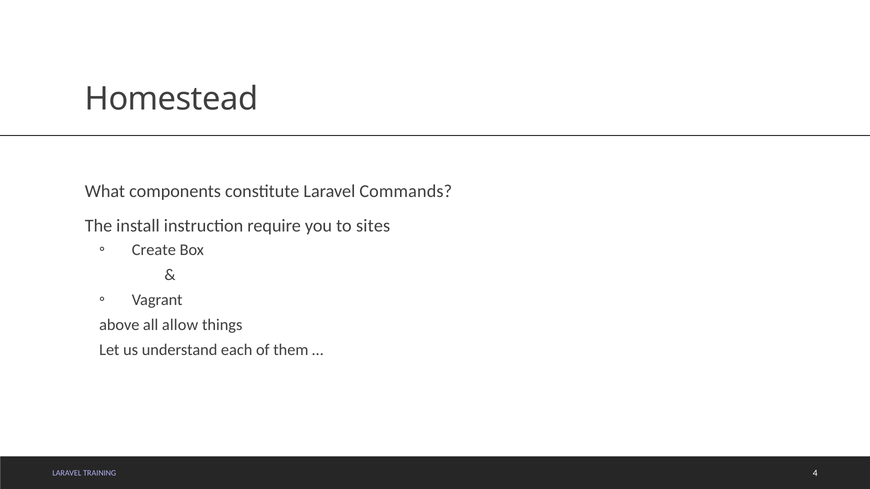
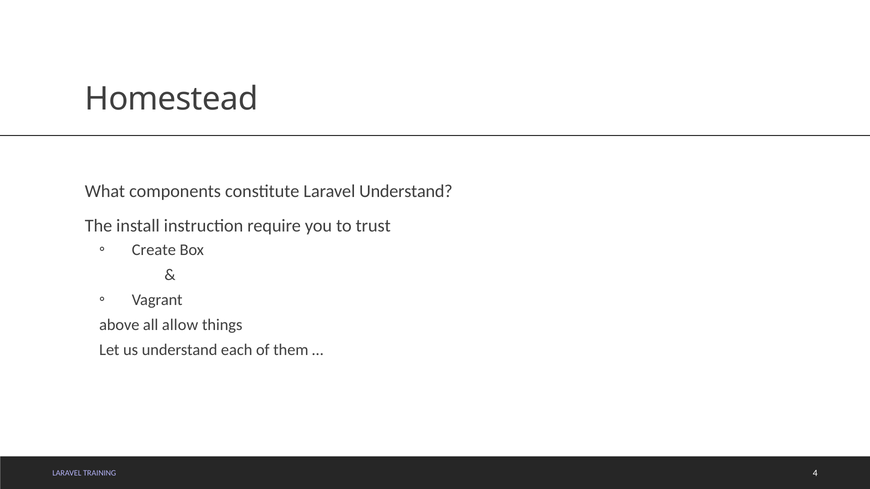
Laravel Commands: Commands -> Understand (406, 191)
sites: sites -> trust (373, 226)
